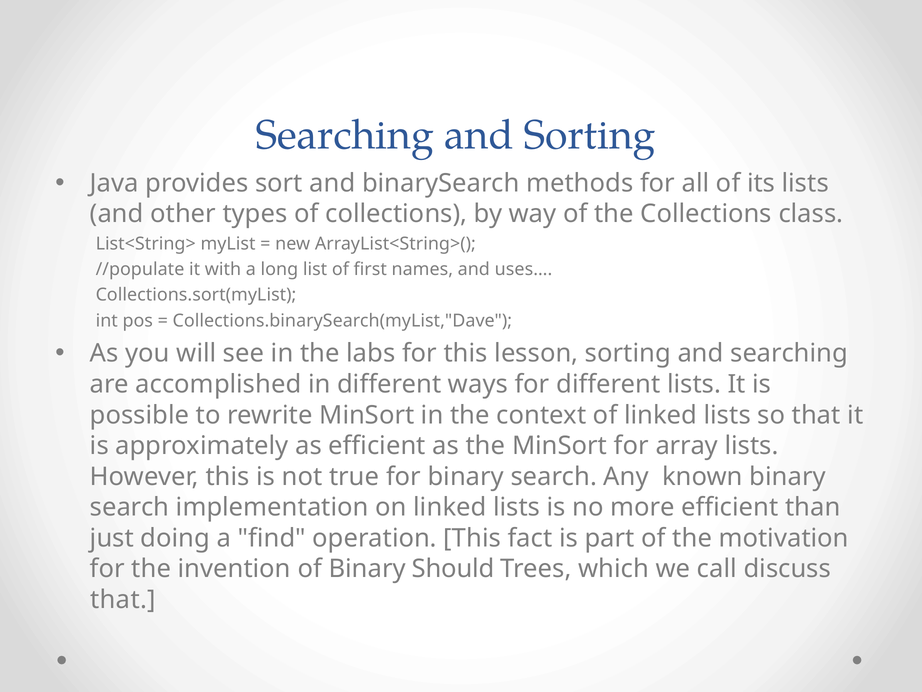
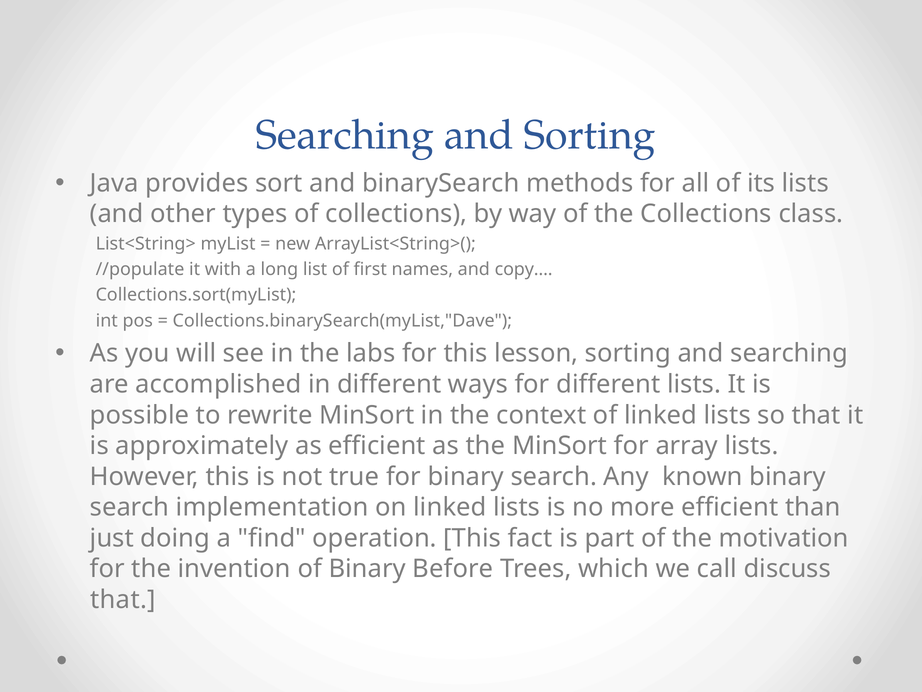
uses…: uses… -> copy… (524, 269)
Should: Should -> Before (453, 568)
